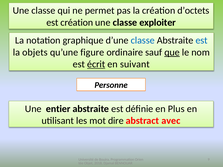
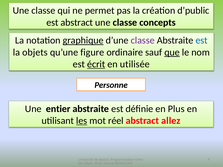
d’octets: d’octets -> d’public (193, 11)
est création: création -> abstract (77, 22)
exploiter: exploiter -> concepts (158, 22)
graphique underline: none -> present (83, 40)
classe colour: blue -> purple (143, 40)
suivant: suivant -> utilisée (135, 64)
les underline: none -> present (82, 121)
dire: dire -> réel (116, 121)
avec: avec -> allez (171, 121)
